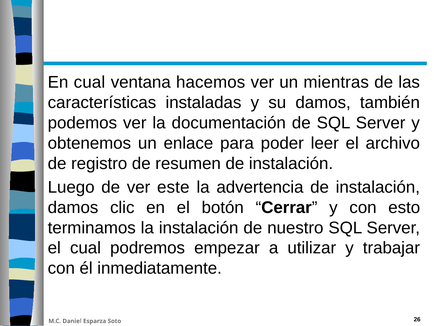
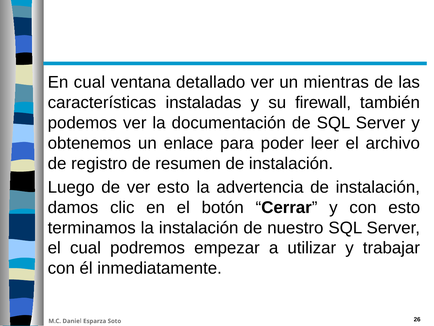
hacemos: hacemos -> detallado (211, 82)
su damos: damos -> firewall (323, 102)
ver este: este -> esto (173, 187)
